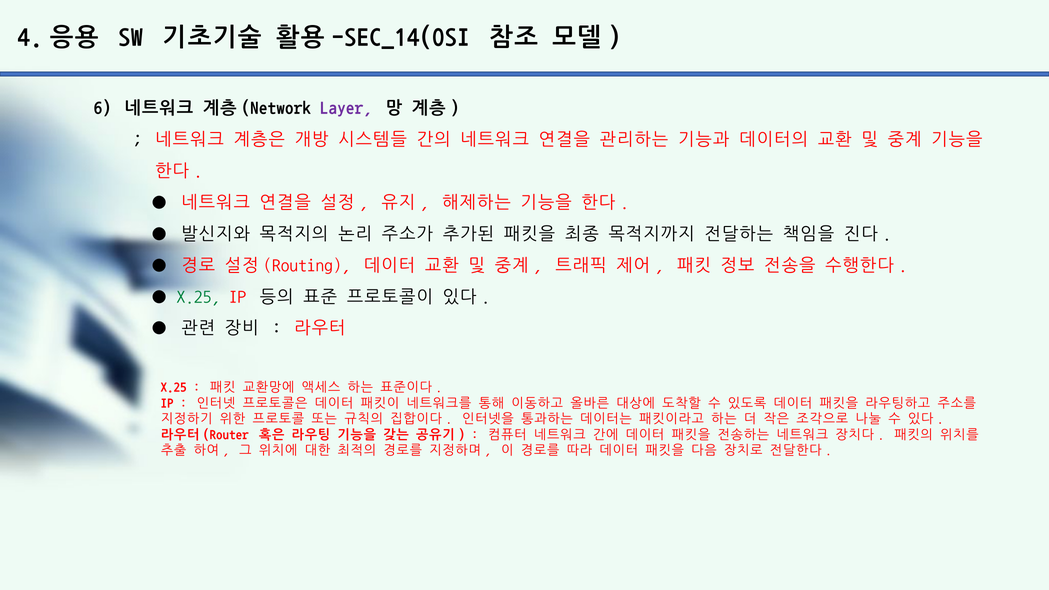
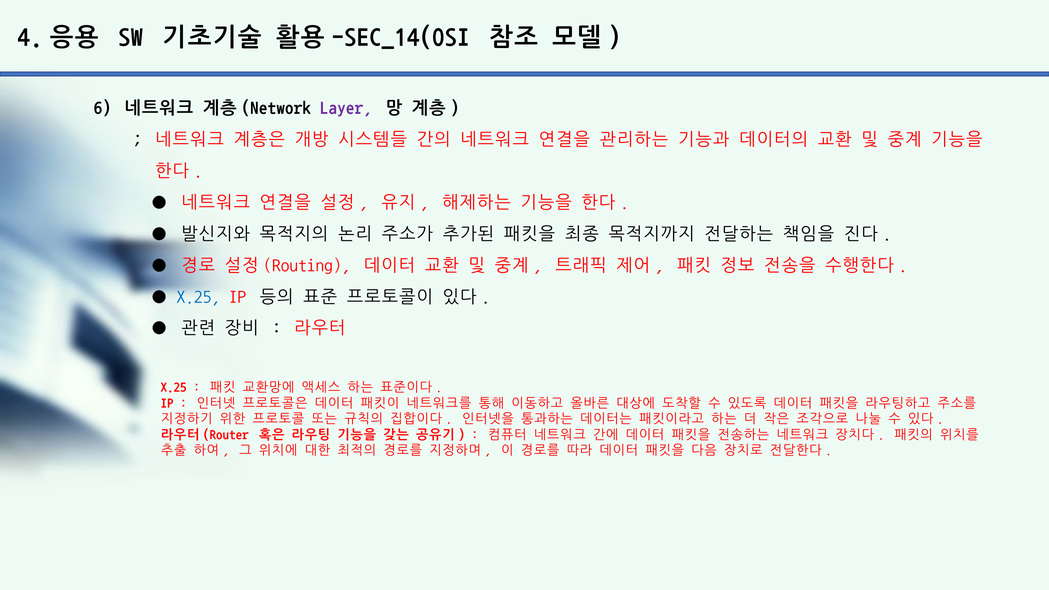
X.25 colour: green -> blue (198, 296)
